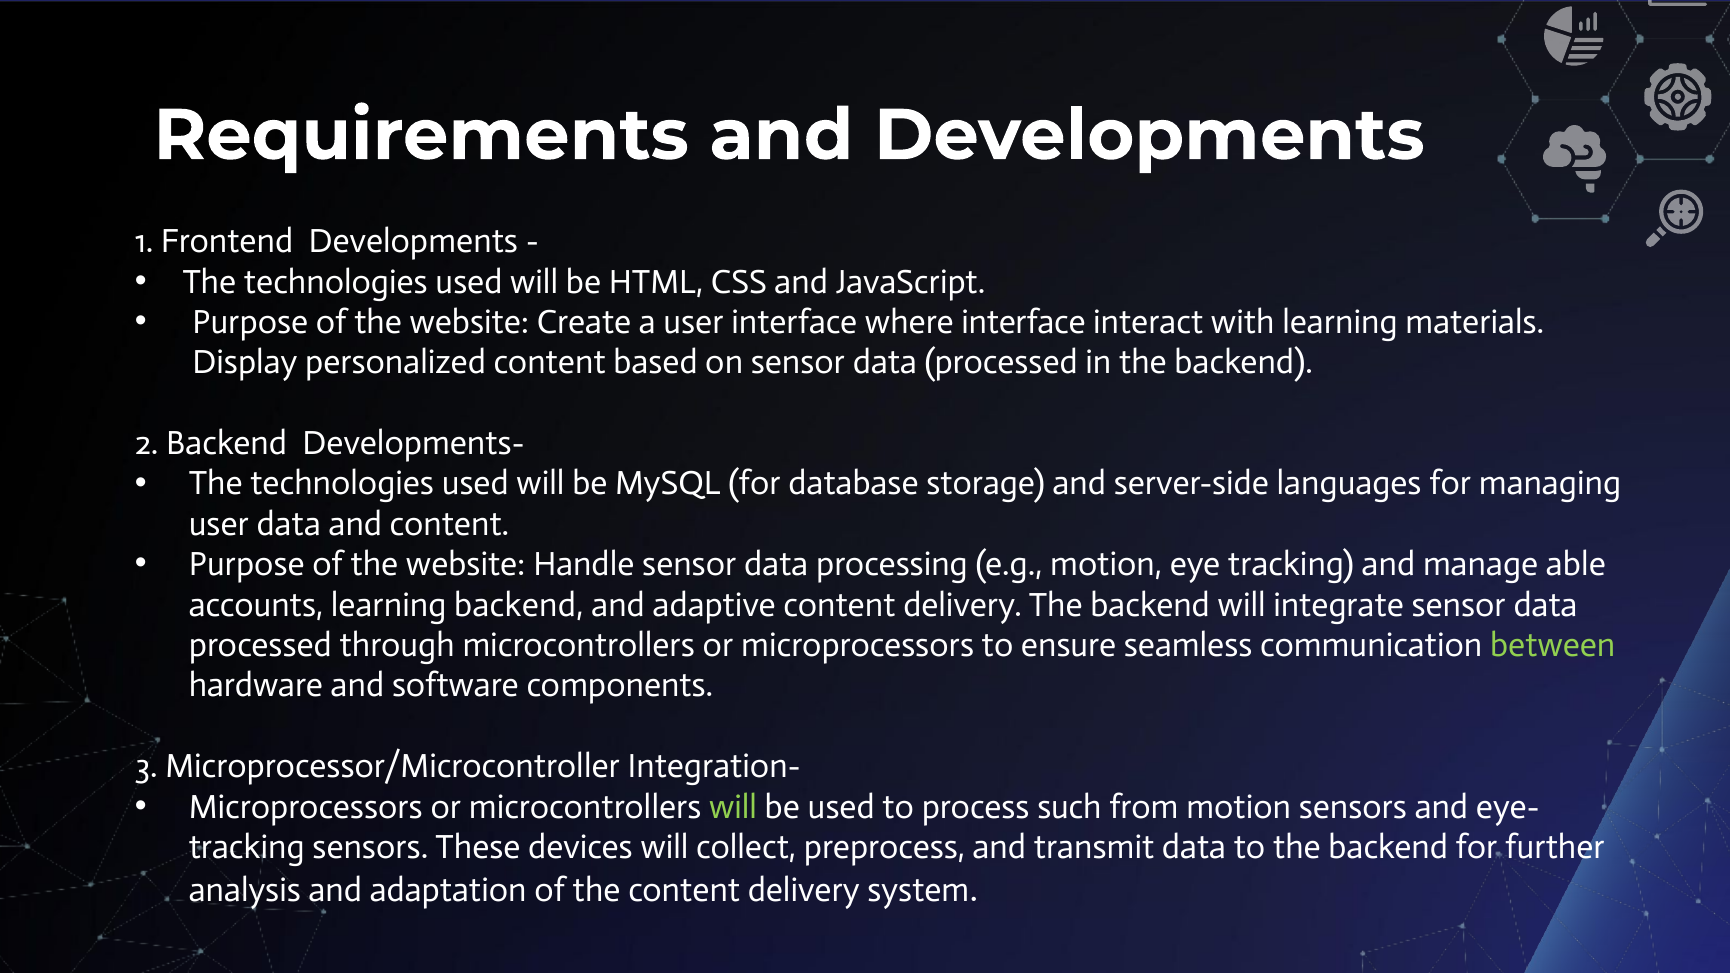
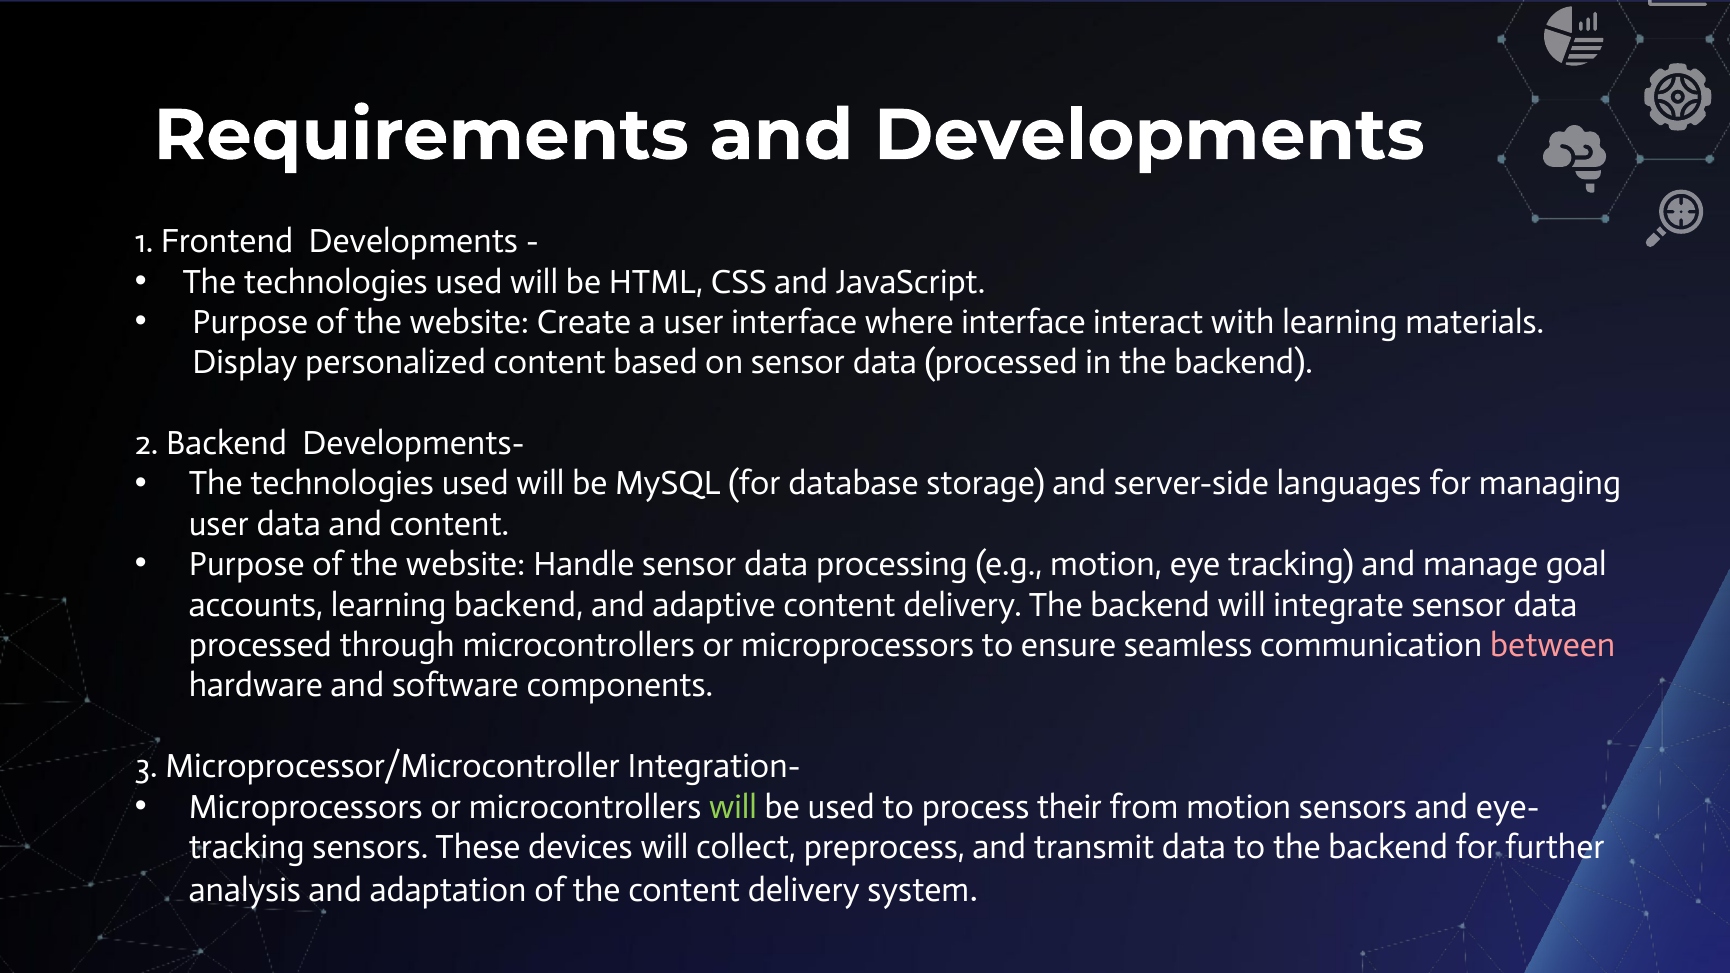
able: able -> goal (1576, 565)
between colour: light green -> pink (1553, 645)
such: such -> their (1069, 807)
